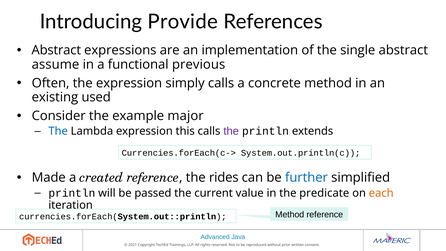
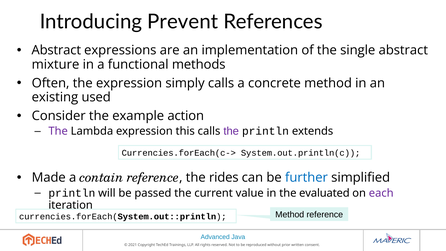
Provide: Provide -> Prevent (183, 22)
assume: assume -> mixture (56, 64)
previous: previous -> methods (199, 64)
major: major -> action (186, 116)
The colour: blue -> purple (58, 131)
created: created -> contain (102, 178)
predicate: predicate -> evaluated (324, 193)
each colour: orange -> purple (381, 193)
